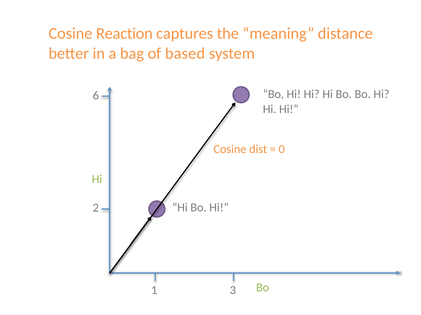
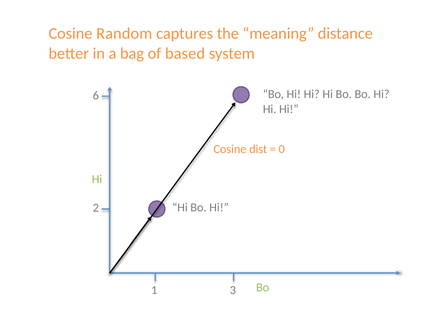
Reaction: Reaction -> Random (124, 34)
